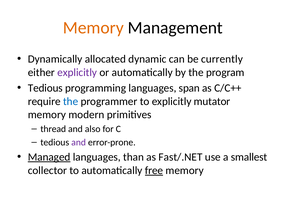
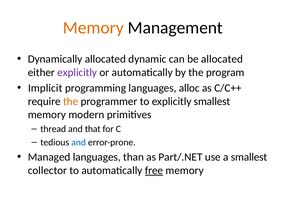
be currently: currently -> allocated (222, 59)
Tedious: Tedious -> Implicit (45, 88)
span: span -> alloc (189, 88)
the colour: blue -> orange (71, 101)
explicitly mutator: mutator -> smallest (212, 101)
also: also -> that (93, 129)
and colour: purple -> blue (79, 142)
Managed underline: present -> none (49, 157)
Fast/.NET: Fast/.NET -> Part/.NET (180, 157)
